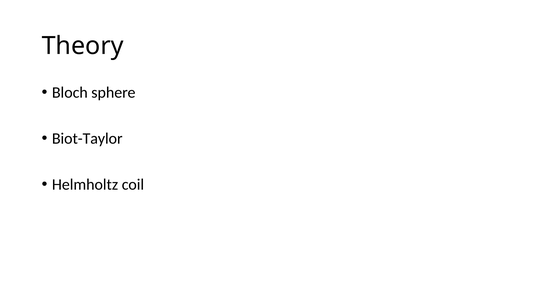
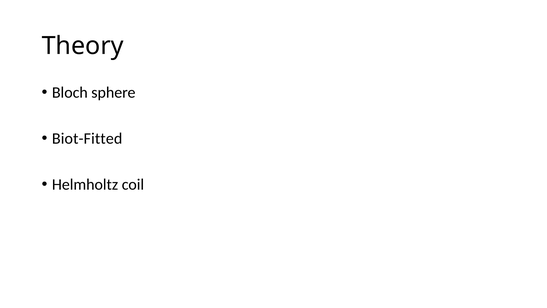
Biot-Taylor: Biot-Taylor -> Biot-Fitted (87, 138)
